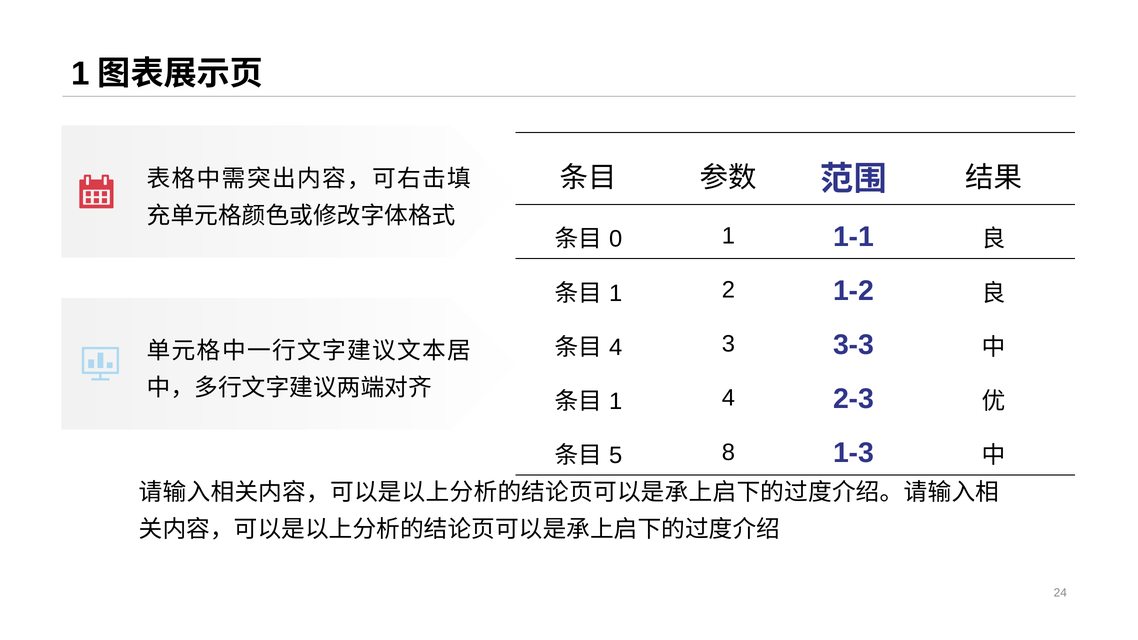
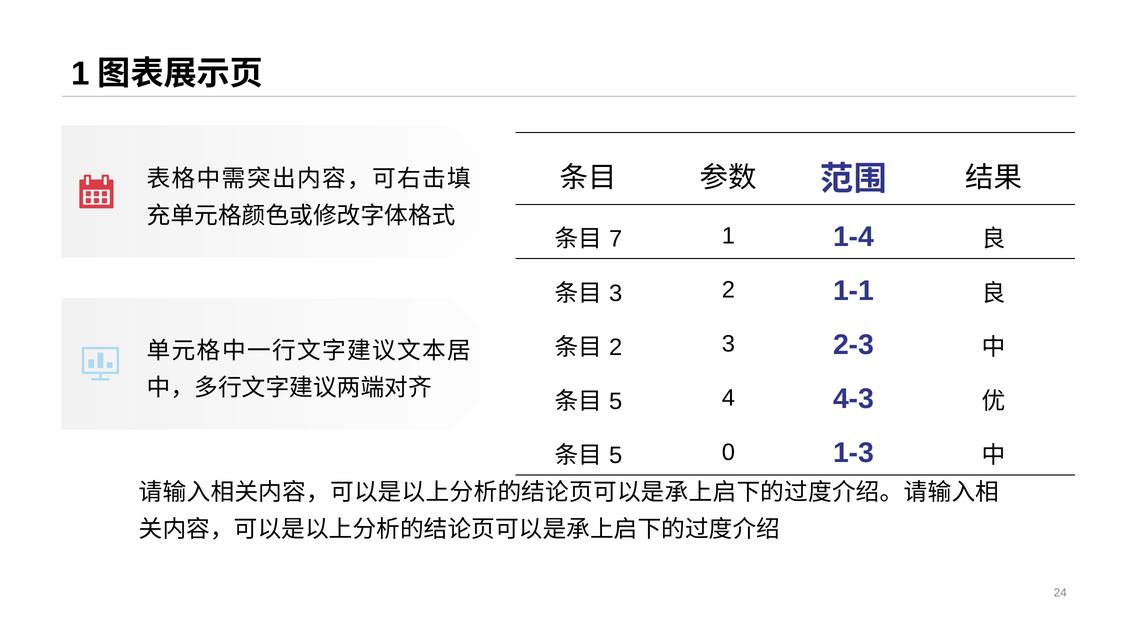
0: 0 -> 7 (616, 239)
1-1: 1-1 -> 1-4 (854, 237)
1: 1 -> 3 (616, 293)
1-2: 1-2 -> 1-1 (854, 291)
4: 4 -> 2 (616, 347)
3-3: 3-3 -> 2-3 (854, 345)
1: 1 -> 5 (616, 402)
2-3: 2-3 -> 4-3 (854, 399)
8: 8 -> 0 (728, 452)
